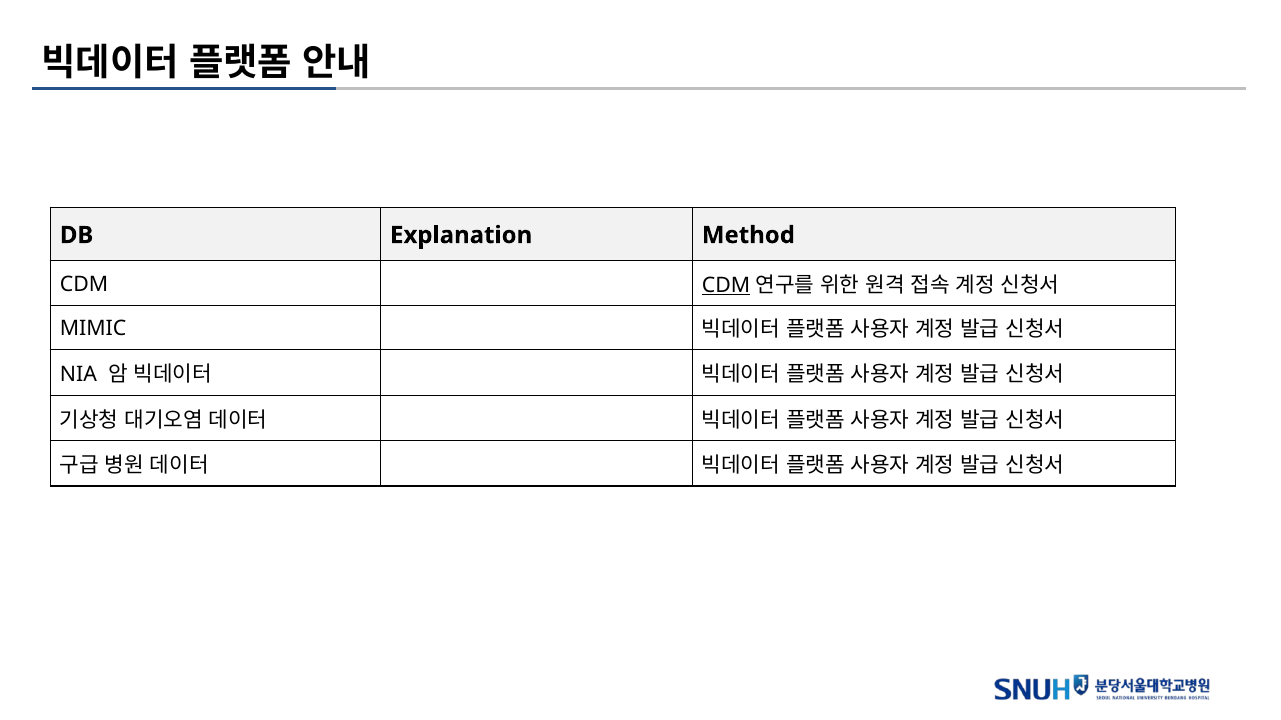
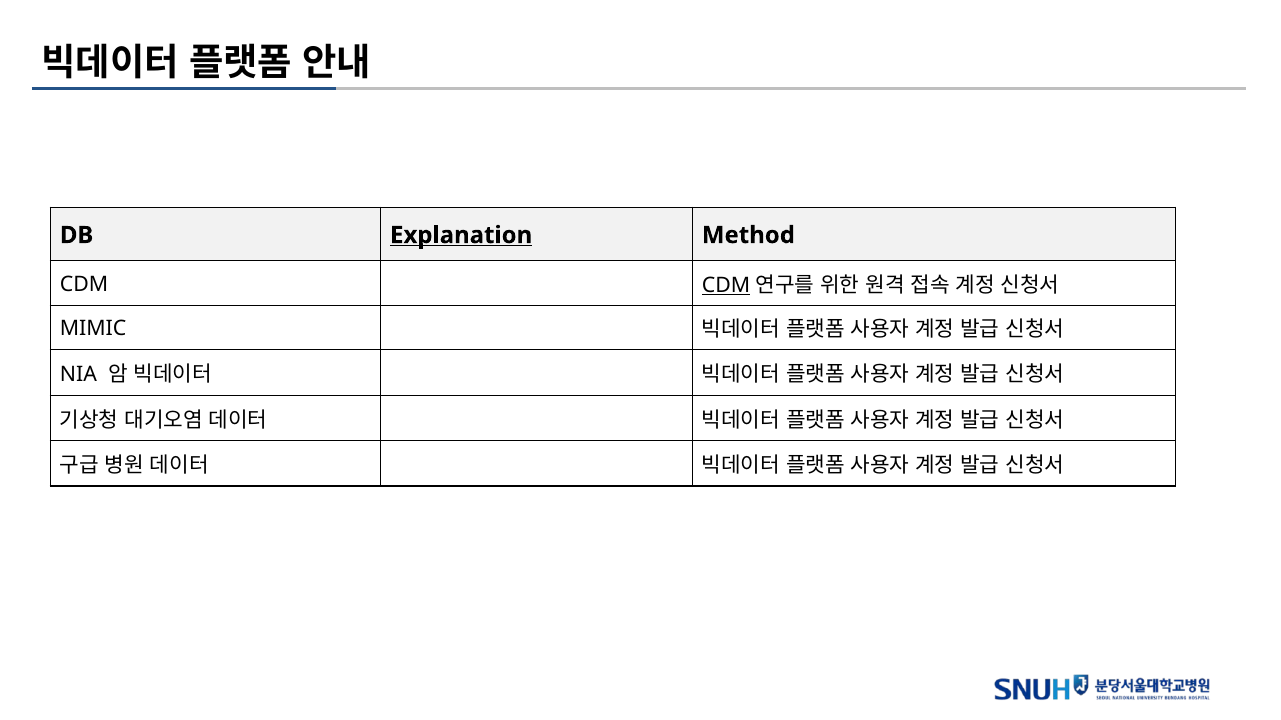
Explanation underline: none -> present (461, 235)
